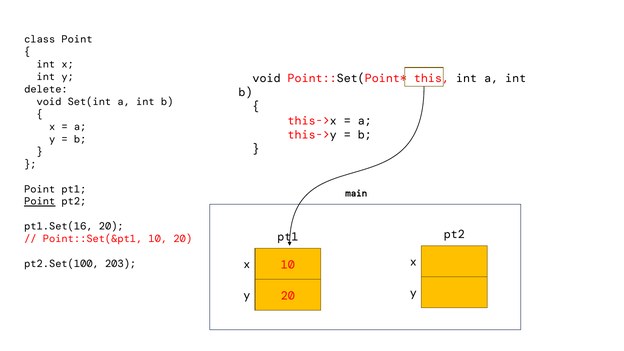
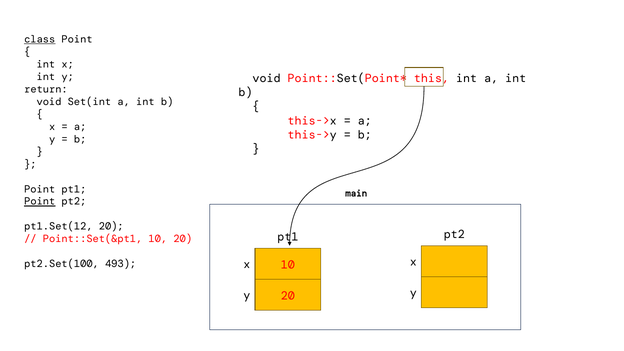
class underline: none -> present (40, 39)
delete: delete -> return (46, 89)
pt1.Set(16: pt1.Set(16 -> pt1.Set(12 (58, 227)
203: 203 -> 493 (121, 264)
